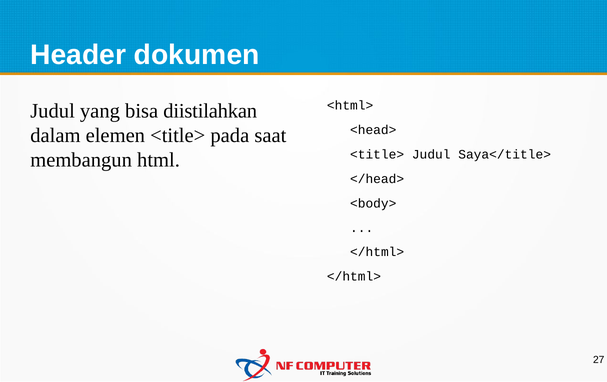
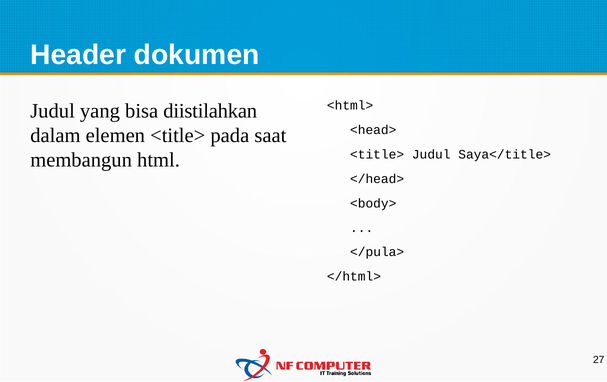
</html>: </html> -> </pula> (377, 252)
